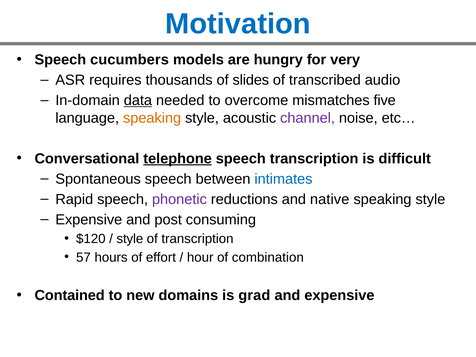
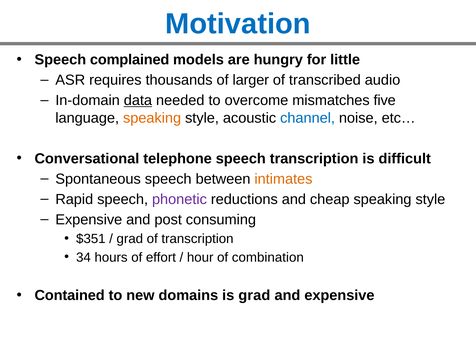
cucumbers: cucumbers -> complained (130, 60)
very: very -> little (345, 60)
slides: slides -> larger (251, 80)
channel colour: purple -> blue (308, 118)
telephone underline: present -> none (178, 159)
intimates colour: blue -> orange (283, 179)
native: native -> cheap (330, 199)
$120: $120 -> $351 (91, 239)
style: style -> grad (130, 239)
57: 57 -> 34 (83, 257)
